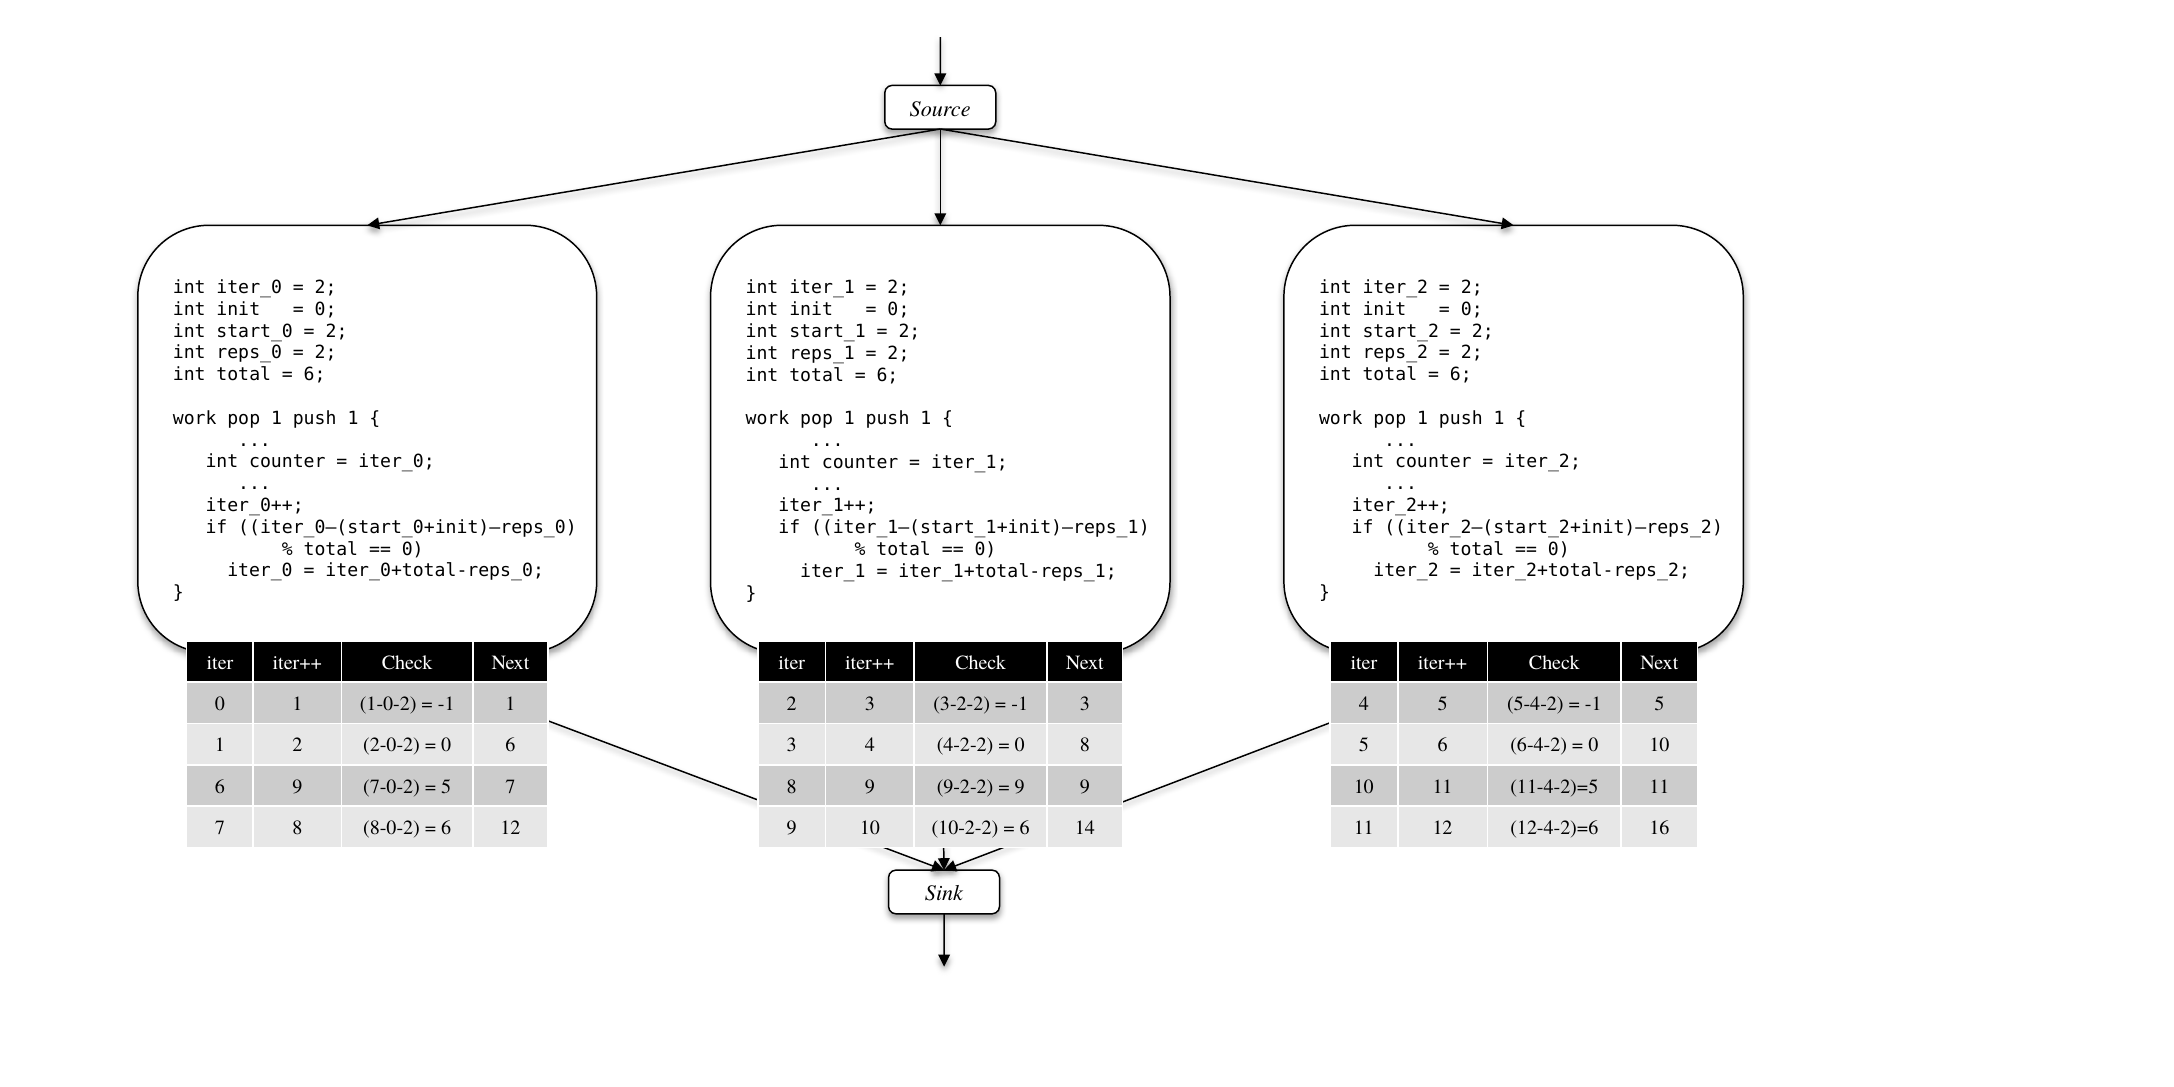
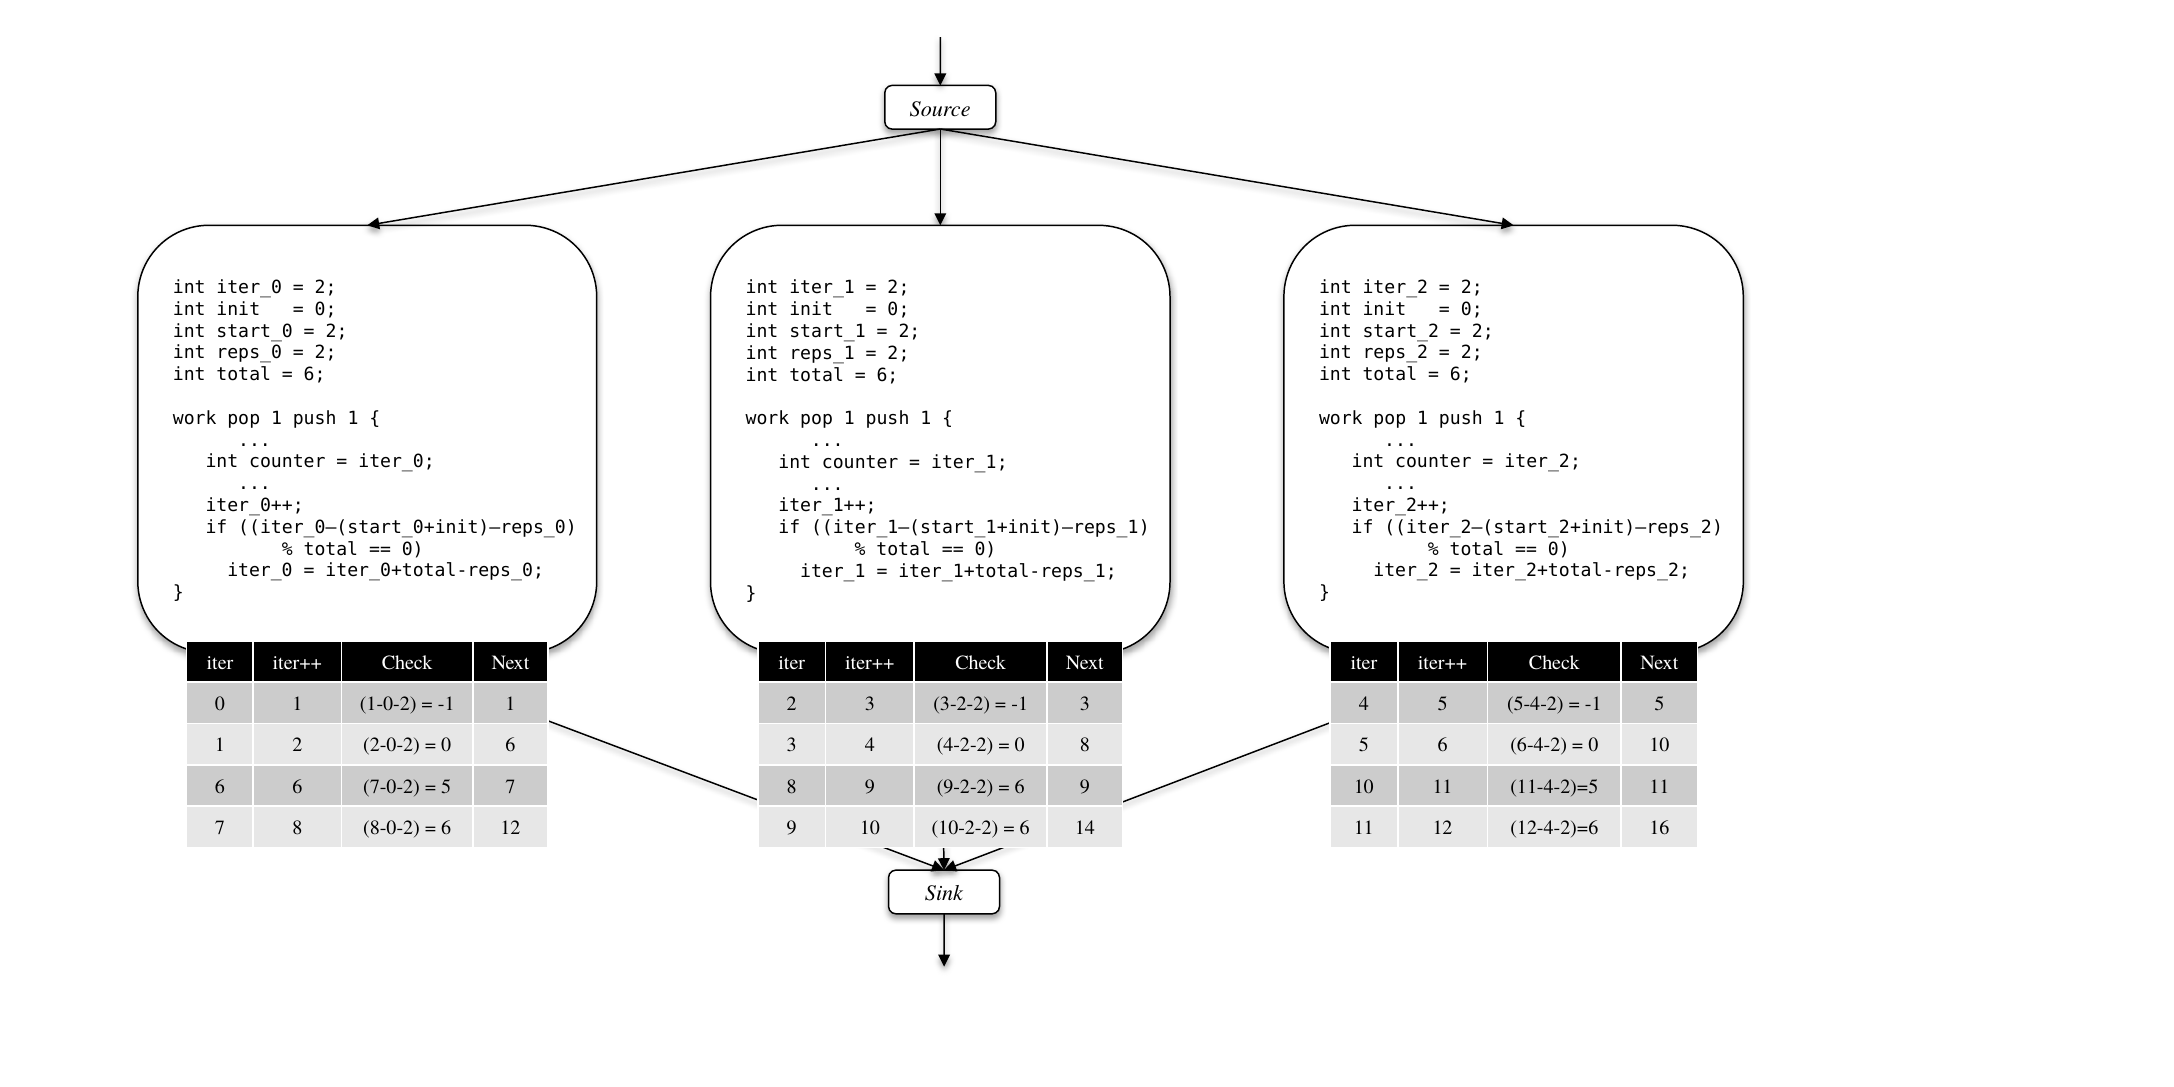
9: 9 -> 6 (297, 787)
9: 9 -> 6 (1020, 787)
